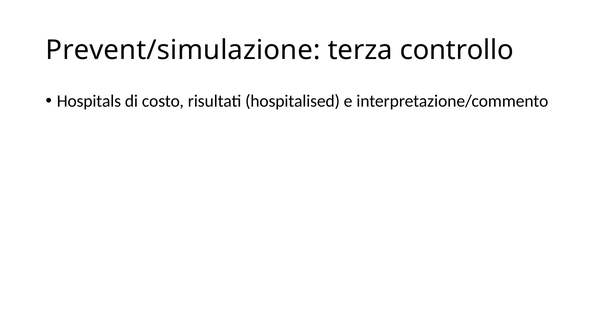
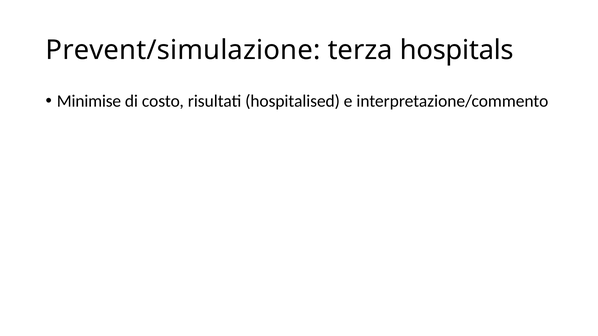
controllo: controllo -> hospitals (457, 50)
Hospitals: Hospitals -> Minimise (89, 101)
